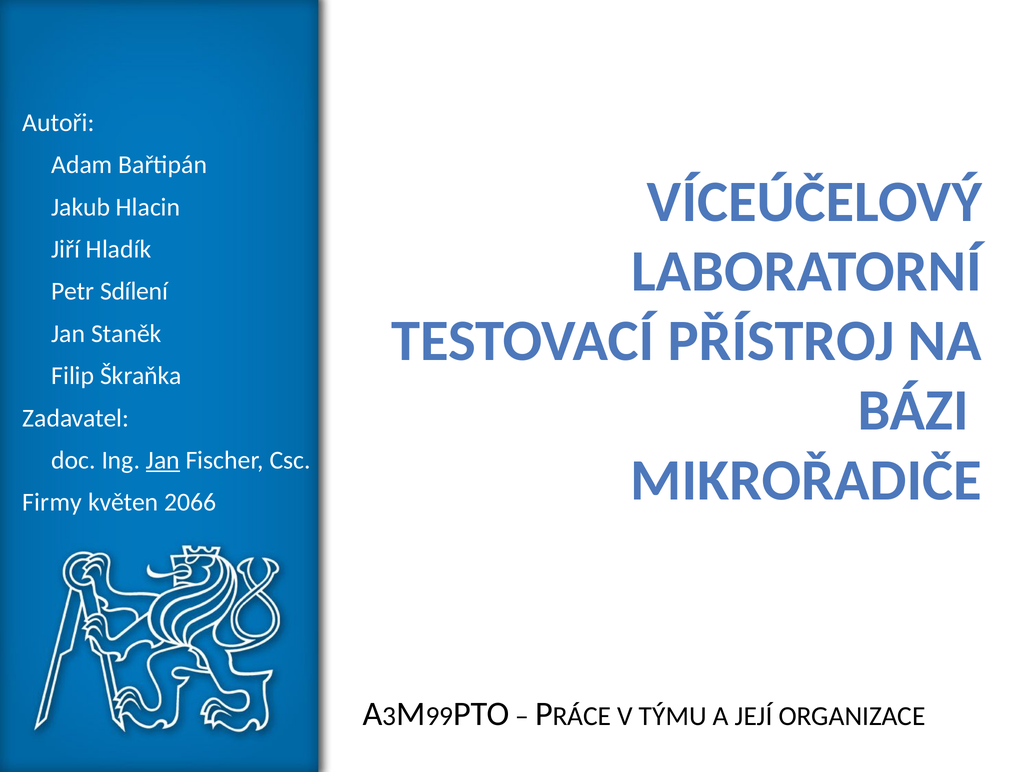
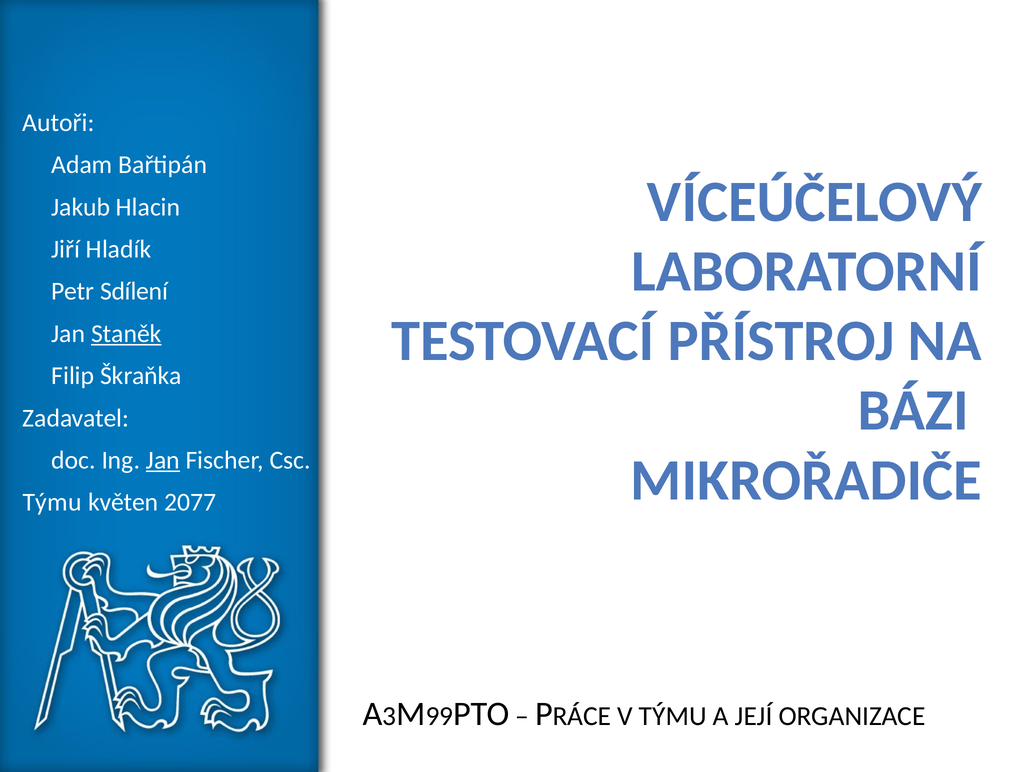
Staněk underline: none -> present (126, 334)
Firmy: Firmy -> Týmu (52, 502)
2066: 2066 -> 2077 (190, 502)
